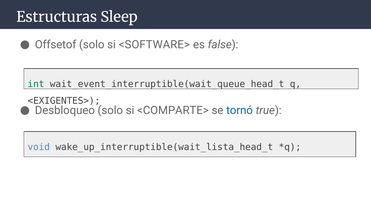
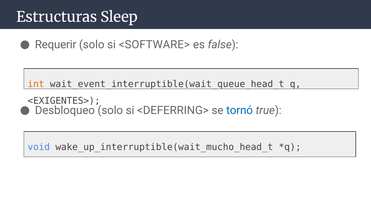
Offsetof: Offsetof -> Requerir (56, 45)
int colour: green -> orange (36, 84)
<COMPARTE>: <COMPARTE> -> <DEFERRING> (173, 110)
wake_up_interruptible(wait_lista_head_t: wake_up_interruptible(wait_lista_head_t -> wake_up_interruptible(wait_mucho_head_t (164, 147)
